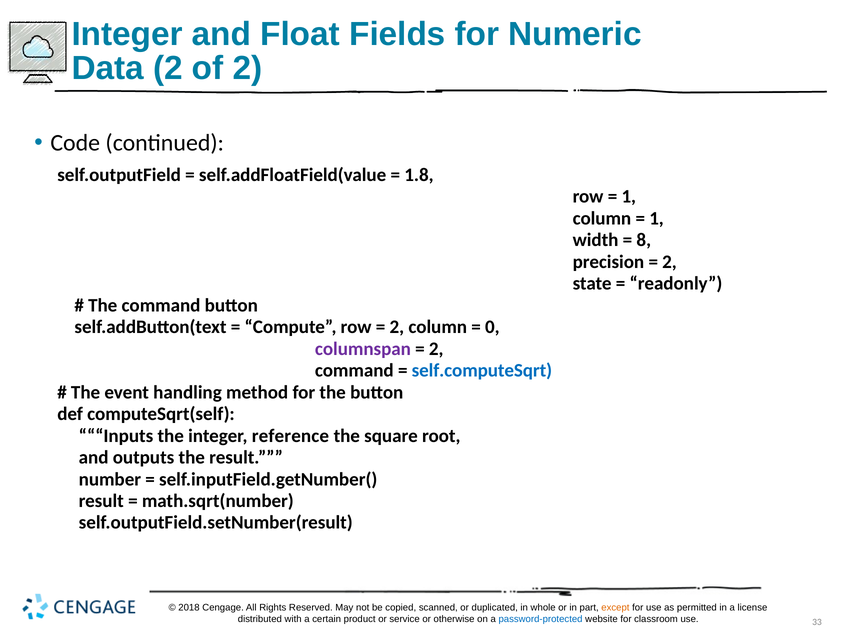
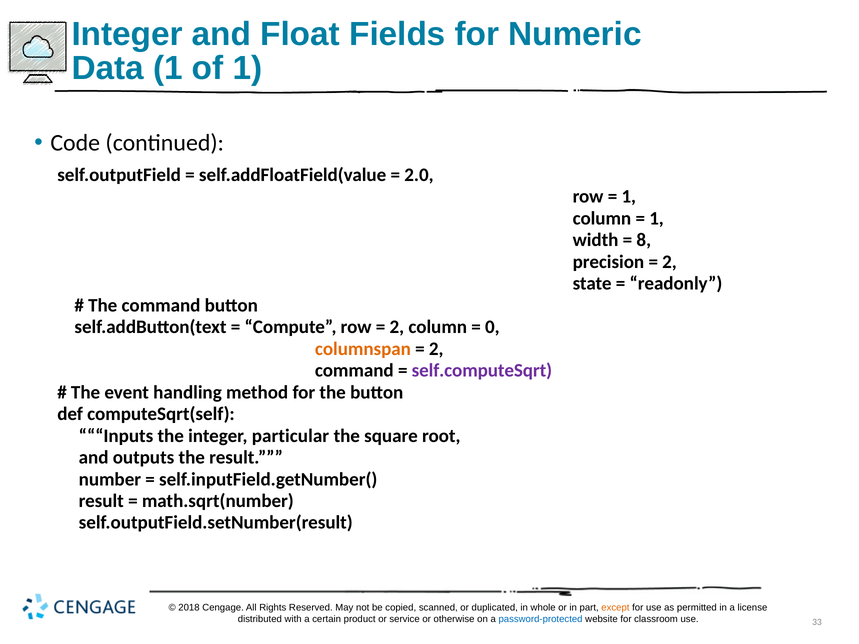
Data 2: 2 -> 1 (168, 68)
of 2: 2 -> 1 (247, 68)
1.8: 1.8 -> 2.0 (419, 175)
columnspan colour: purple -> orange (363, 349)
self.computeSqrt colour: blue -> purple (482, 371)
reference: reference -> particular (290, 436)
